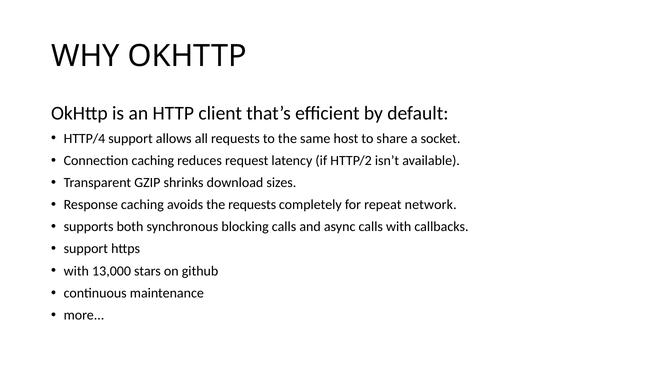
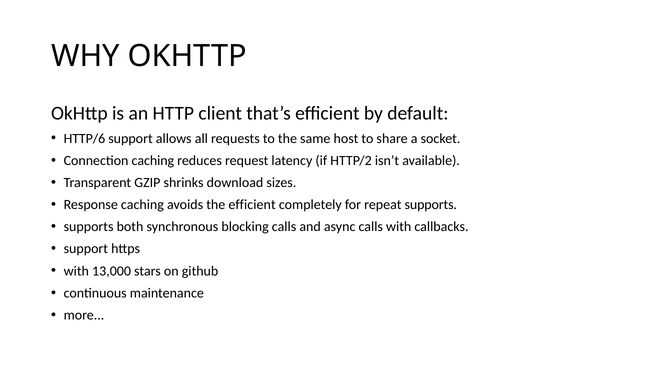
HTTP/4: HTTP/4 -> HTTP/6 (84, 138)
the requests: requests -> efficient (252, 205)
repeat network: network -> supports (431, 205)
